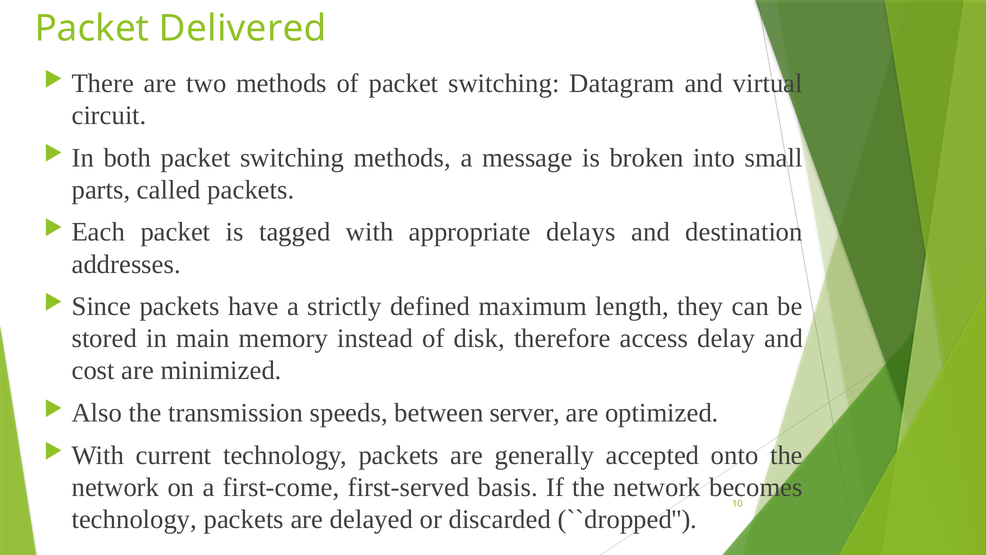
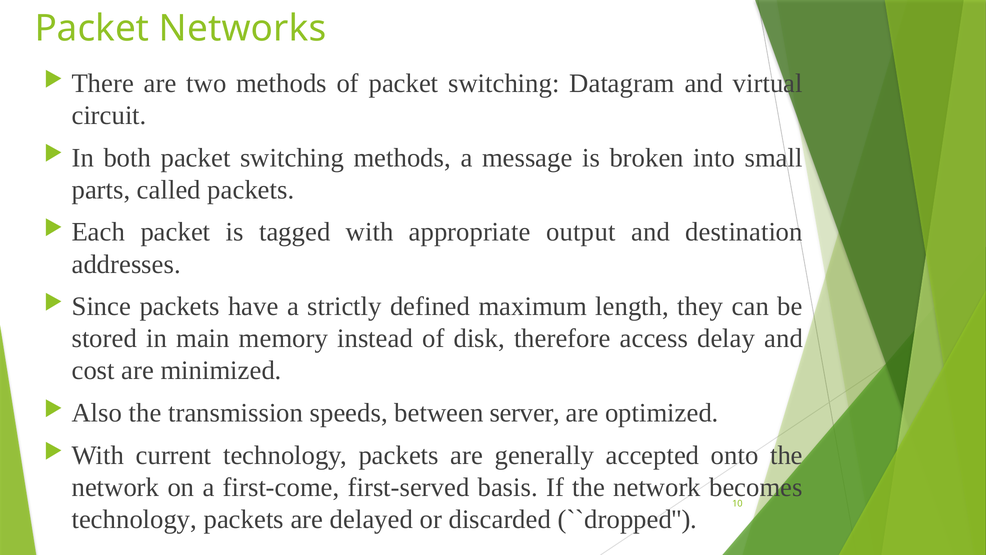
Delivered: Delivered -> Networks (243, 28)
delays: delays -> output (581, 232)
